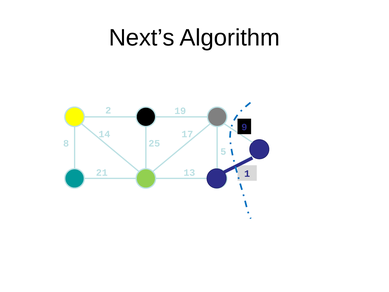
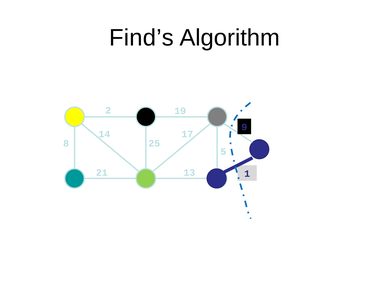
Next’s: Next’s -> Find’s (141, 38)
